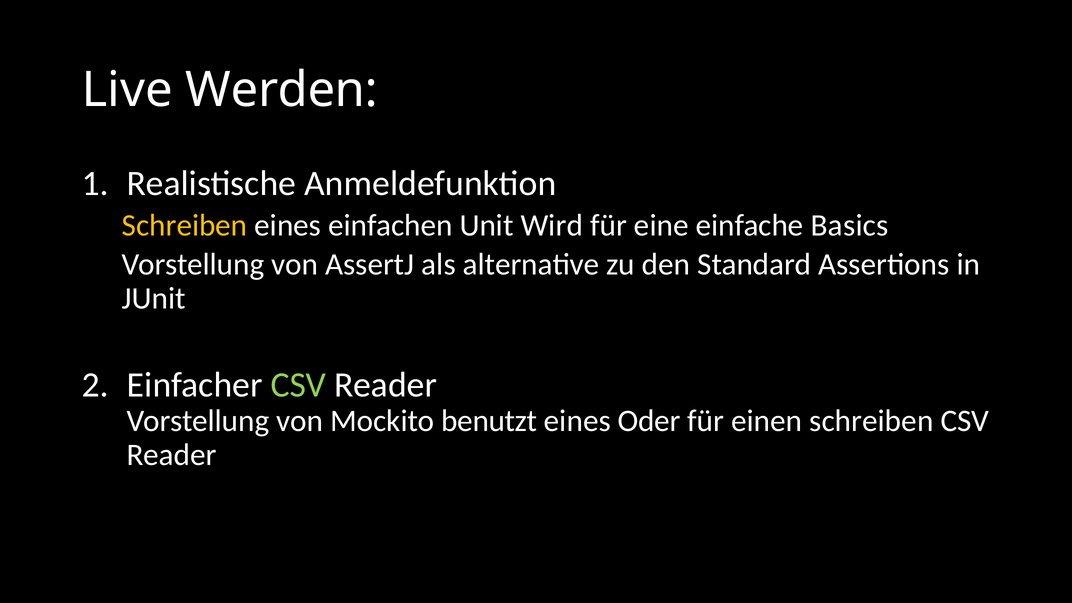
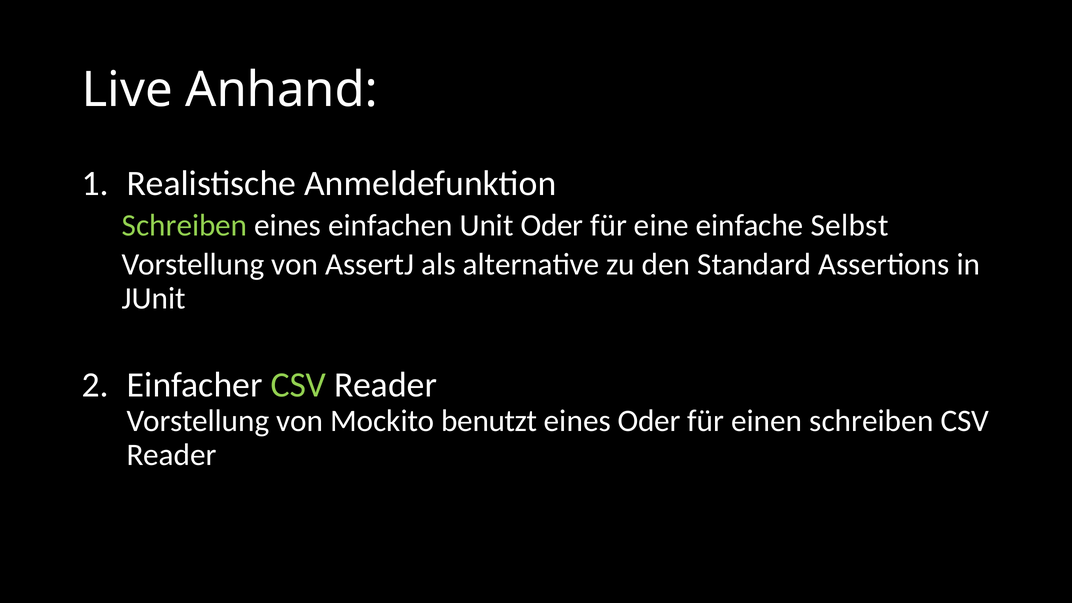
Werden: Werden -> Anhand (282, 90)
Schreiben colour: yellow -> light green (185, 225)
Unit Wird: Wird -> Oder (552, 225)
Basics: Basics -> Selbst (850, 225)
